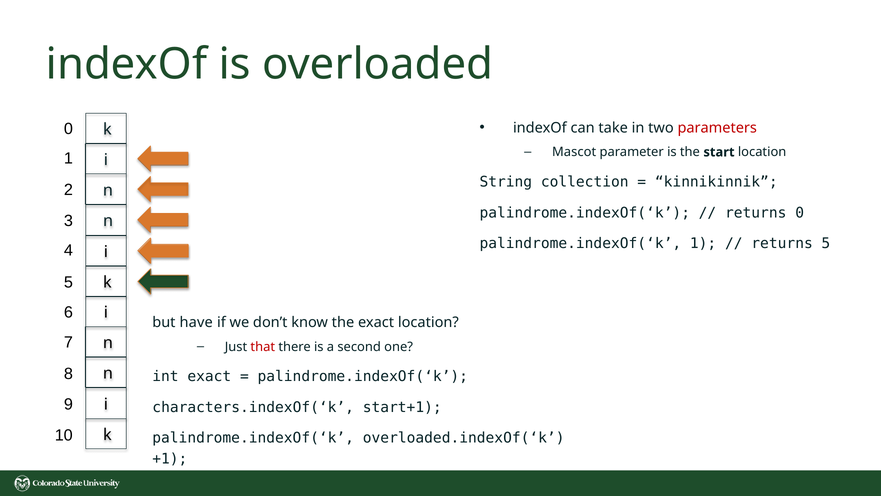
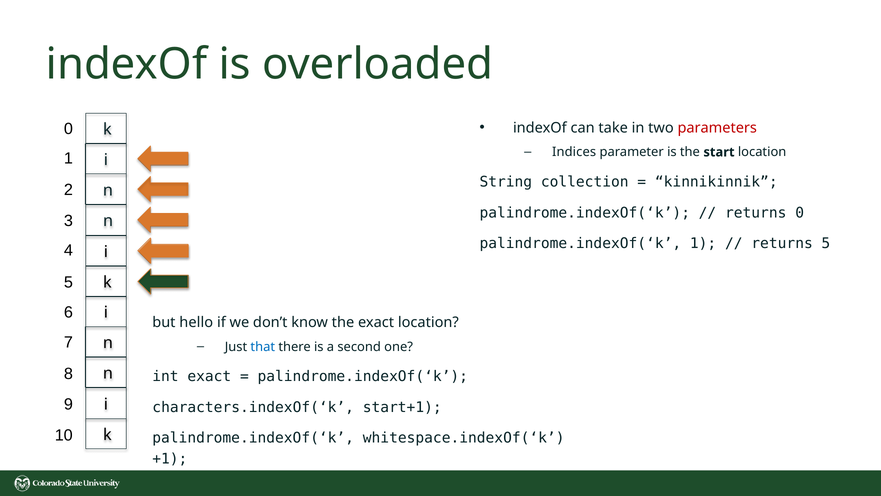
Mascot: Mascot -> Indices (574, 152)
have: have -> hello (196, 322)
that colour: red -> blue (263, 346)
overloaded.indexOf(‘k: overloaded.indexOf(‘k -> whitespace.indexOf(‘k (464, 438)
